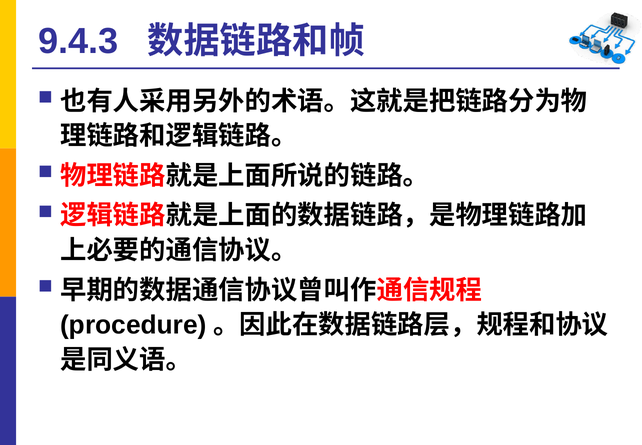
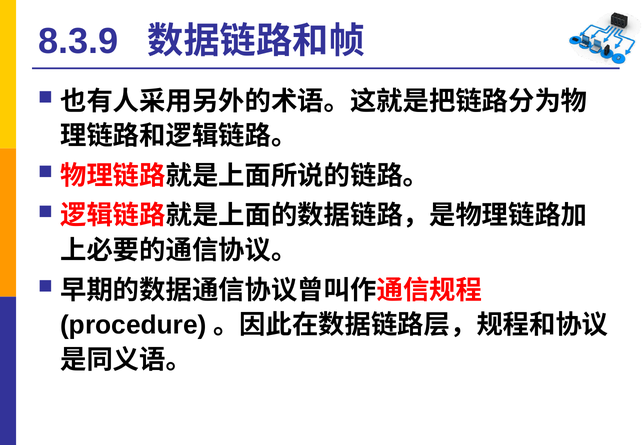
9.4.3: 9.4.3 -> 8.3.9 (78, 41)
